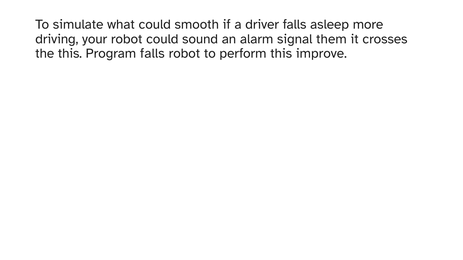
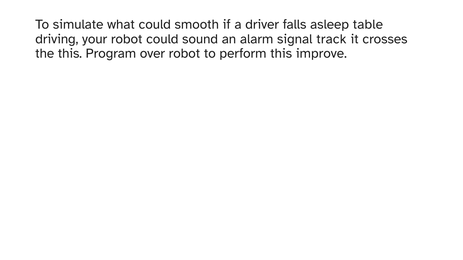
more: more -> table (368, 24)
them: them -> track (331, 39)
Program falls: falls -> over (152, 54)
